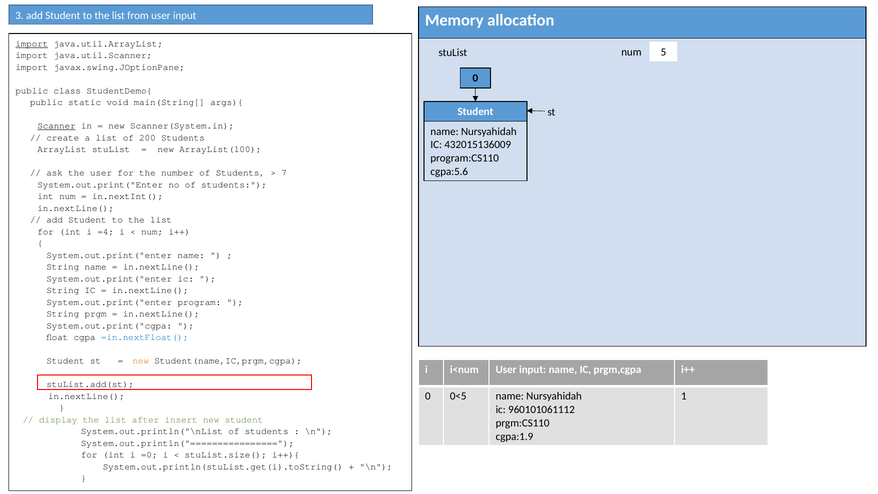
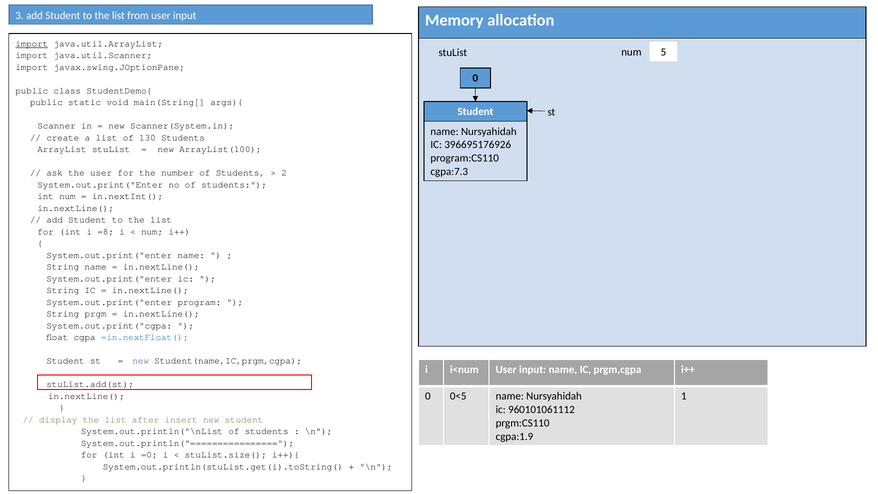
Scanner underline: present -> none (57, 126)
200: 200 -> 130 (147, 138)
432015136009: 432015136009 -> 396695176926 (478, 145)
cgpa:5.6: cgpa:5.6 -> cgpa:7.3 (449, 172)
7: 7 -> 2 (284, 173)
=4: =4 -> =8 (106, 231)
new colour: orange -> purple (141, 361)
